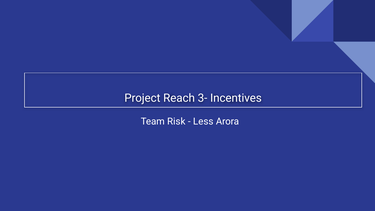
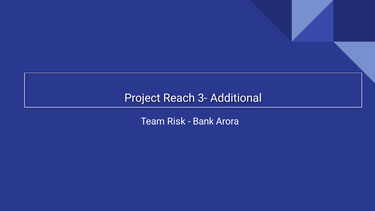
Incentives: Incentives -> Additional (236, 98)
Less: Less -> Bank (203, 122)
